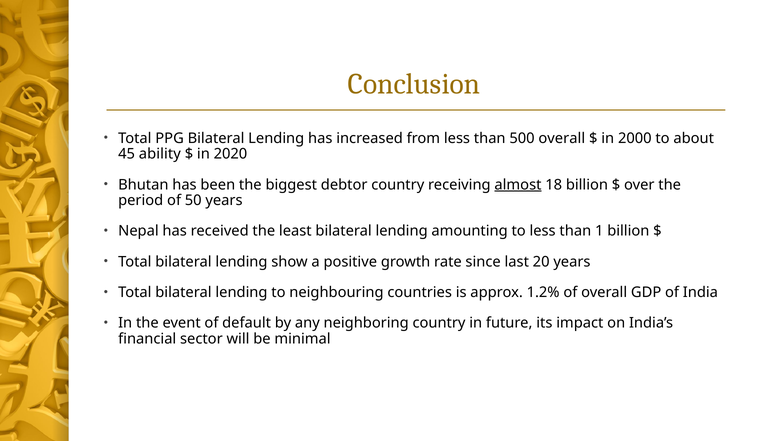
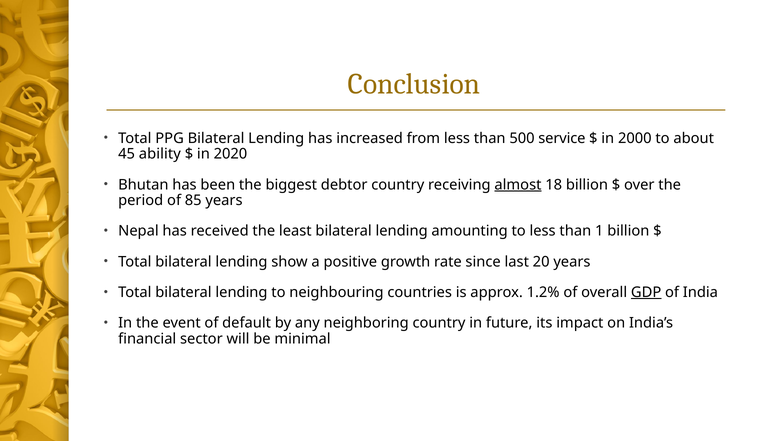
500 overall: overall -> service (562, 138)
50: 50 -> 85 (193, 201)
GDP underline: none -> present (646, 292)
